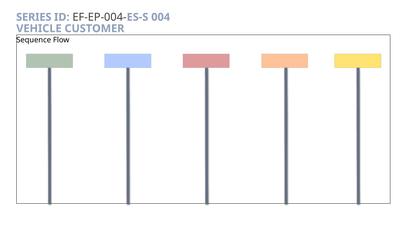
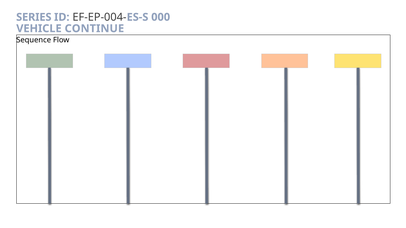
004: 004 -> 000 (161, 17)
CUSTOMER: CUSTOMER -> CONTINUE (94, 29)
